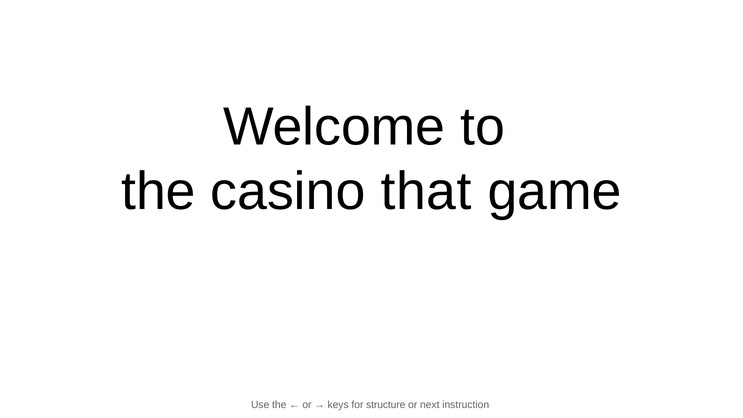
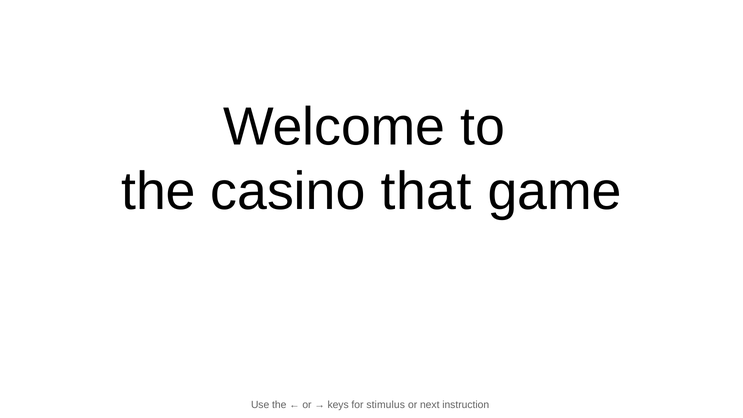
structure: structure -> stimulus (386, 405)
